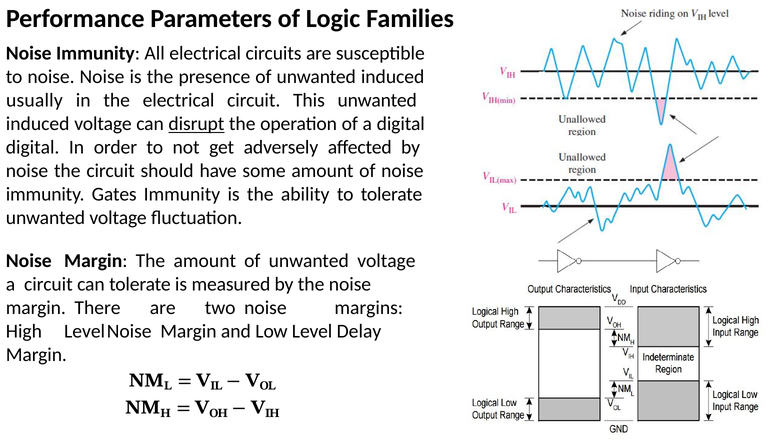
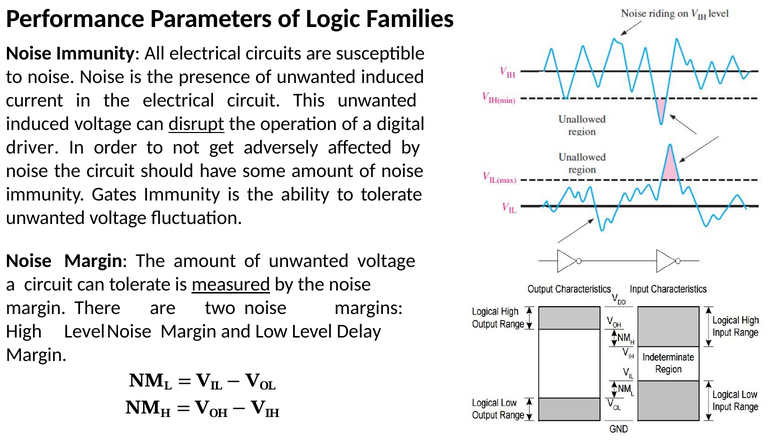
usually: usually -> current (35, 100)
digital: digital -> driver (33, 147)
measured underline: none -> present (231, 284)
